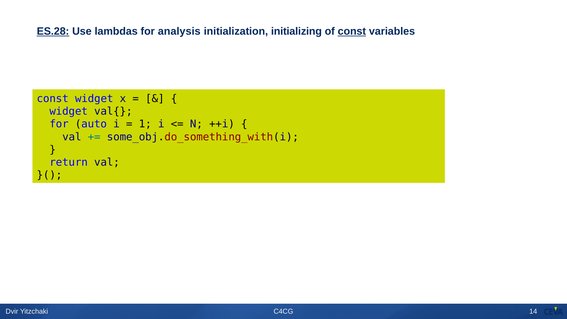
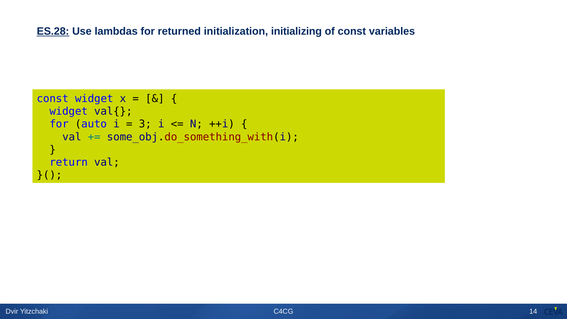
analysis: analysis -> returned (179, 31)
const underline: present -> none (352, 31)
1: 1 -> 3 (145, 124)
